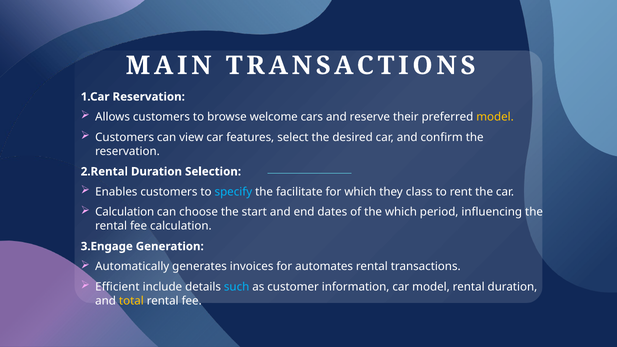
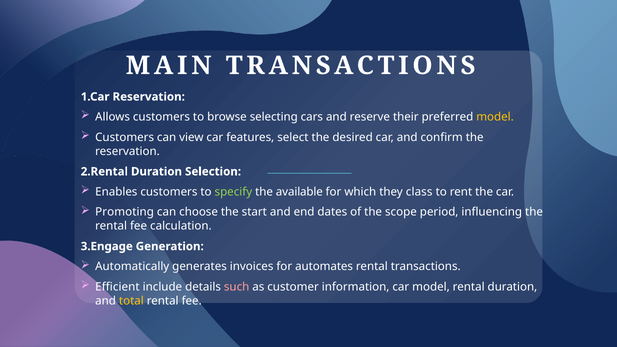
welcome: welcome -> selecting (274, 117)
specify colour: light blue -> light green (233, 192)
facilitate: facilitate -> available (299, 192)
Calculation: Calculation -> Promoting (125, 212)
the which: which -> scope (401, 212)
such colour: light blue -> pink (237, 287)
